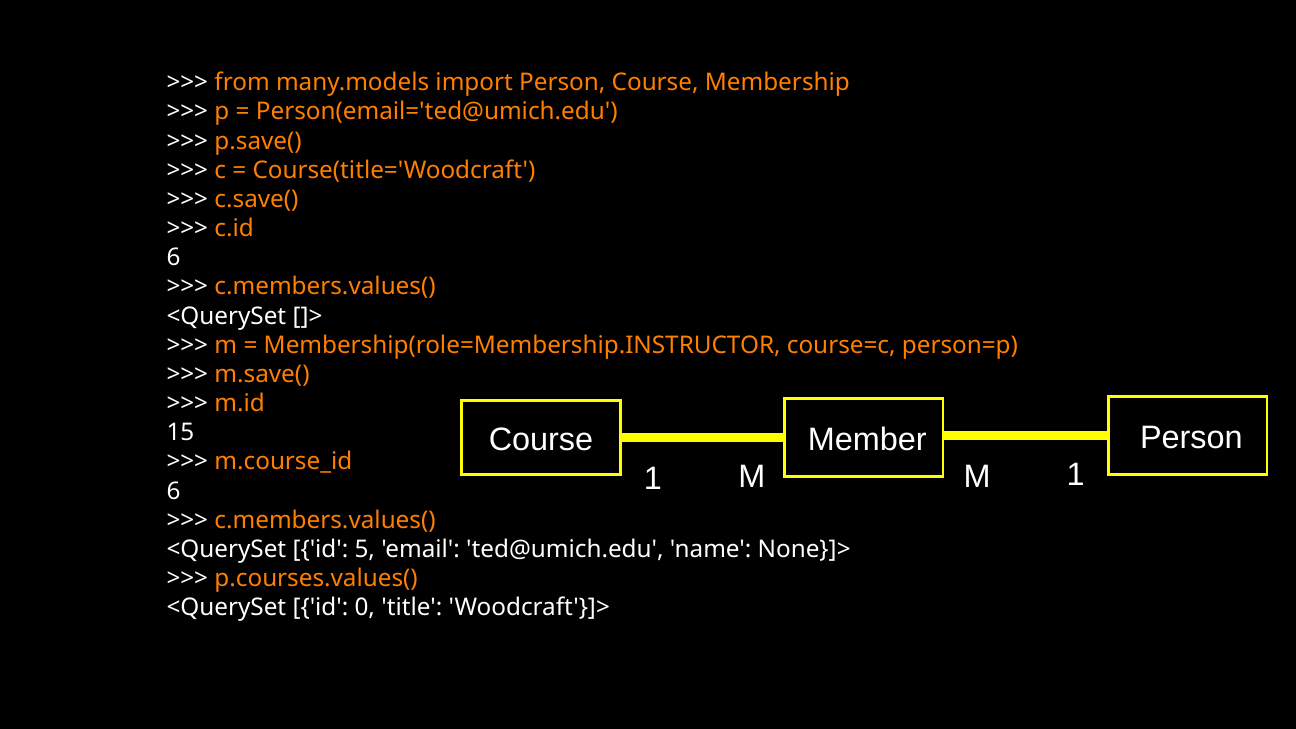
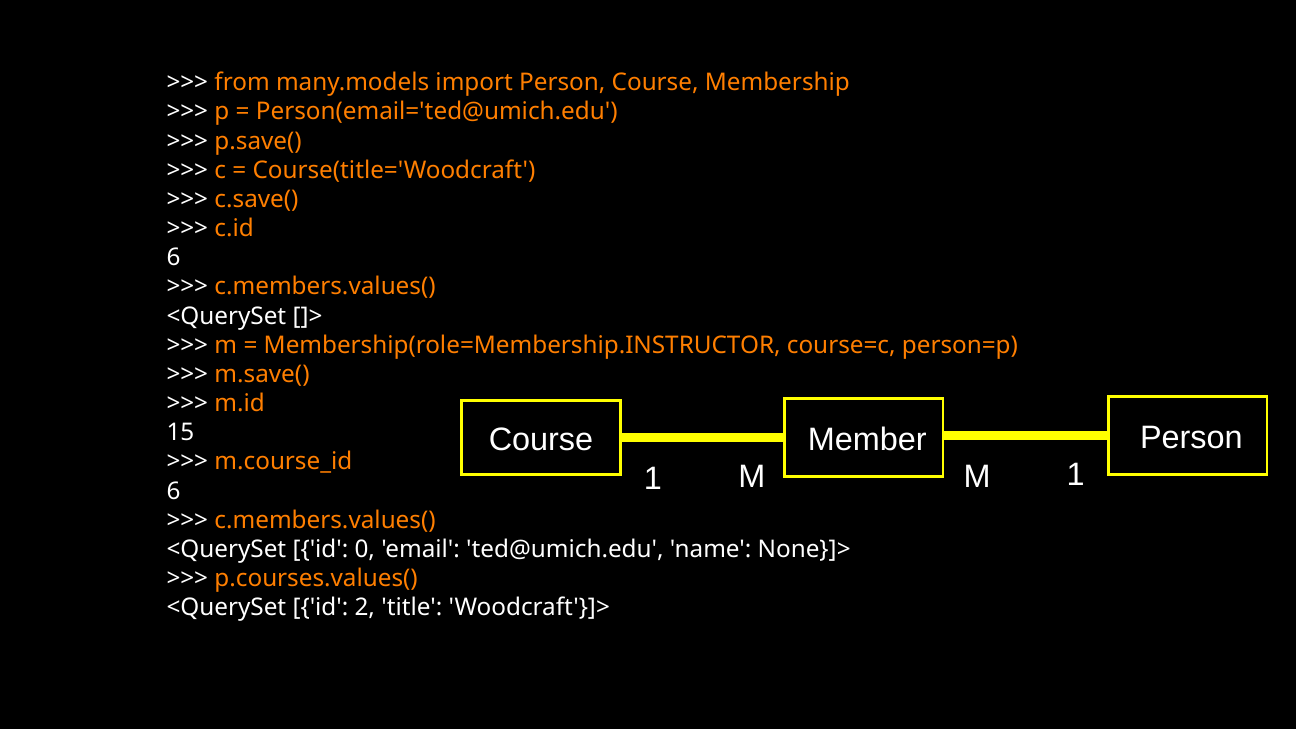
5: 5 -> 0 (365, 549)
0: 0 -> 2 (365, 608)
